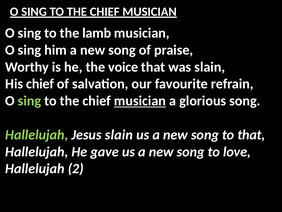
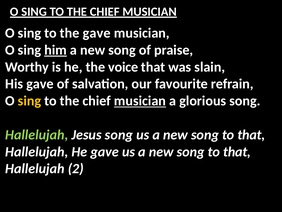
the lamb: lamb -> gave (97, 33)
him underline: none -> present (56, 50)
His chief: chief -> gave (40, 84)
sing colour: light green -> yellow (29, 101)
Jesus slain: slain -> song (119, 134)
love: love -> that (237, 151)
